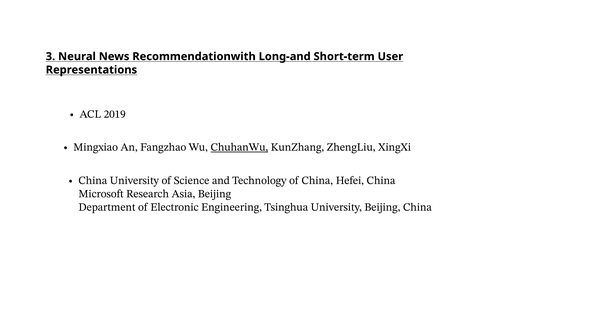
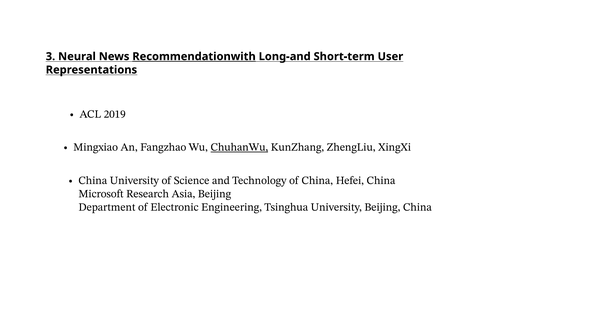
Recommendationwith underline: none -> present (194, 57)
